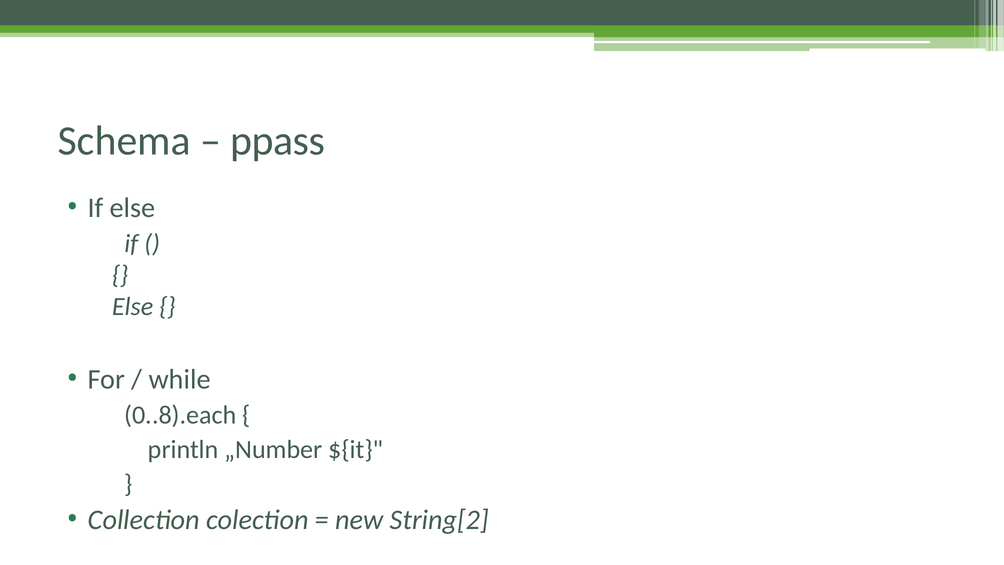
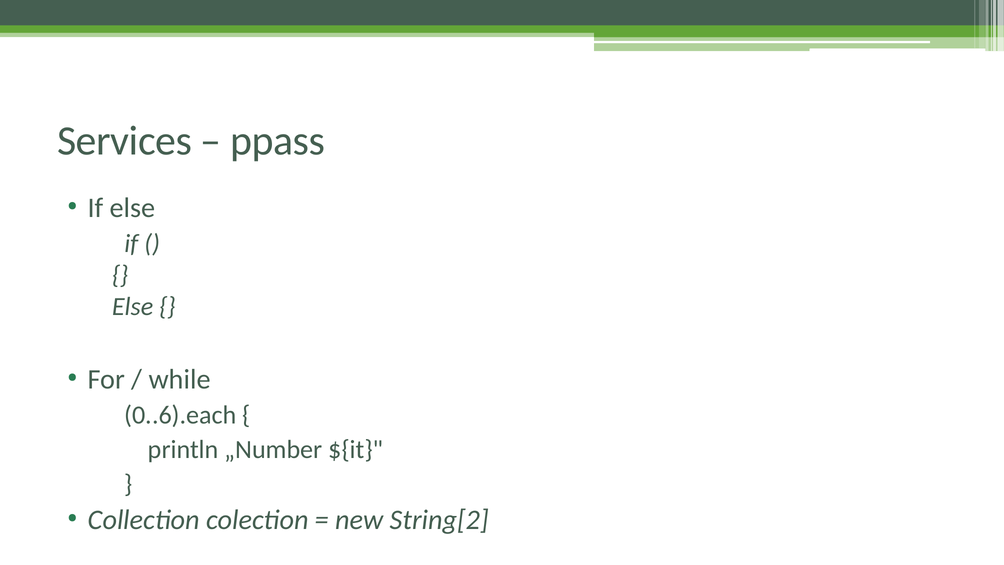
Schema: Schema -> Services (125, 141)
0..8).each: 0..8).each -> 0..6).each (180, 415)
